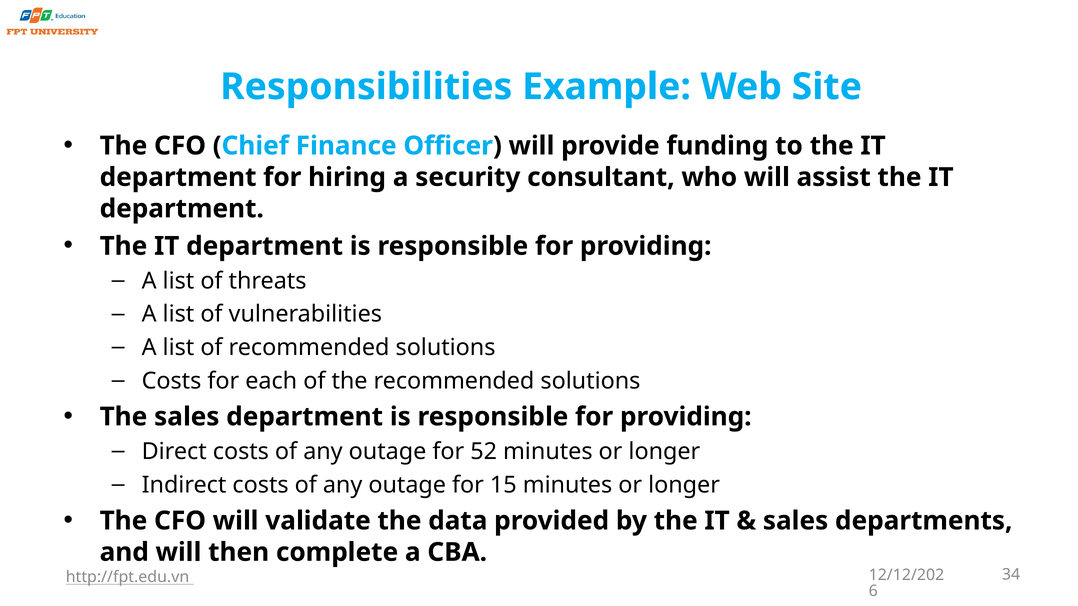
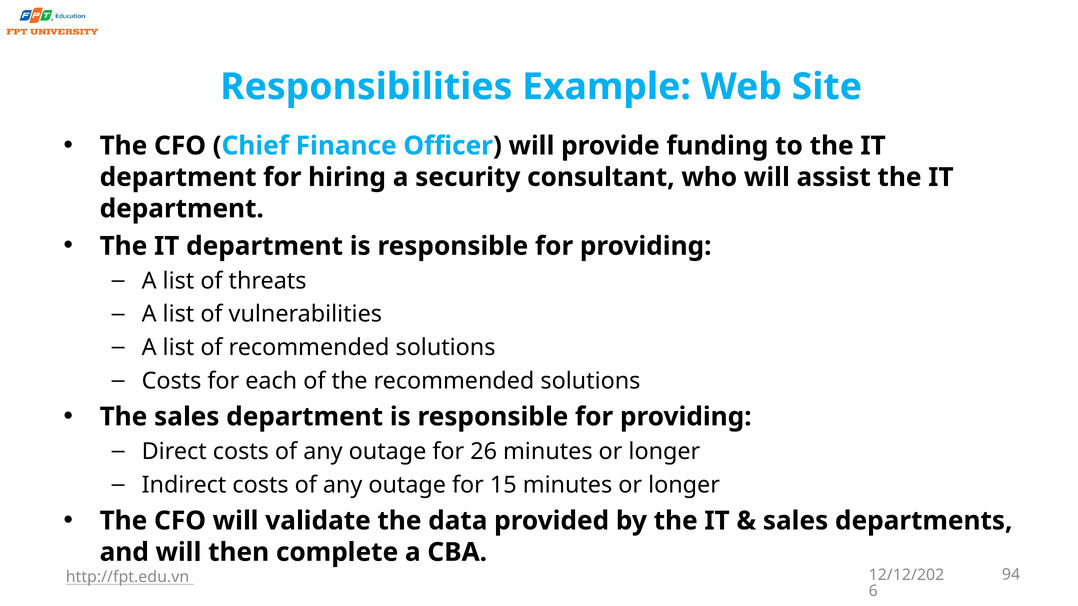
52: 52 -> 26 (484, 452)
34: 34 -> 94 (1011, 575)
